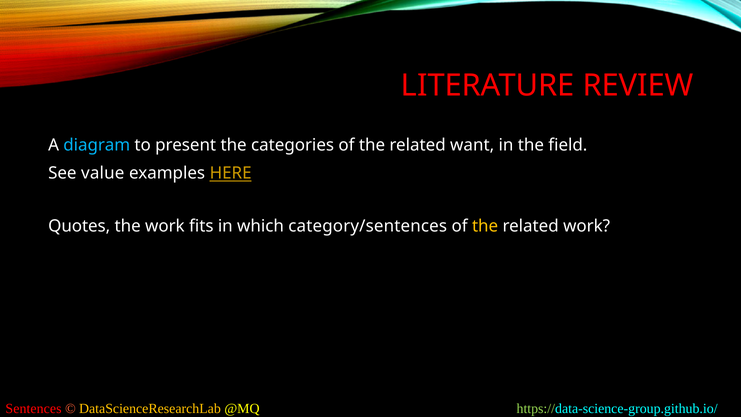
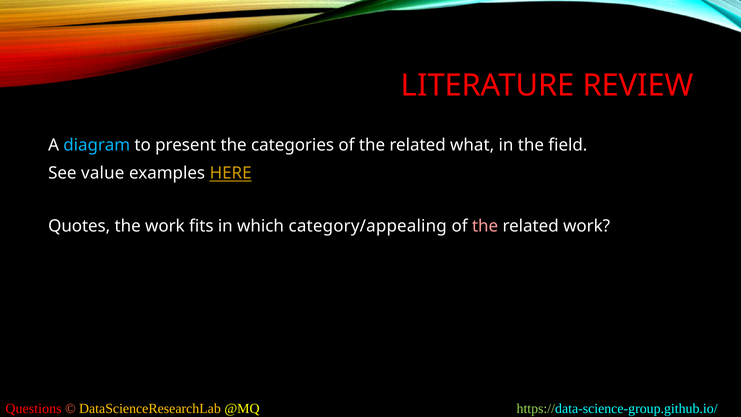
want: want -> what (472, 145)
category/sentences: category/sentences -> category/appealing (368, 226)
the colour: yellow -> pink (485, 226)
Sentences: Sentences -> Questions (34, 408)
